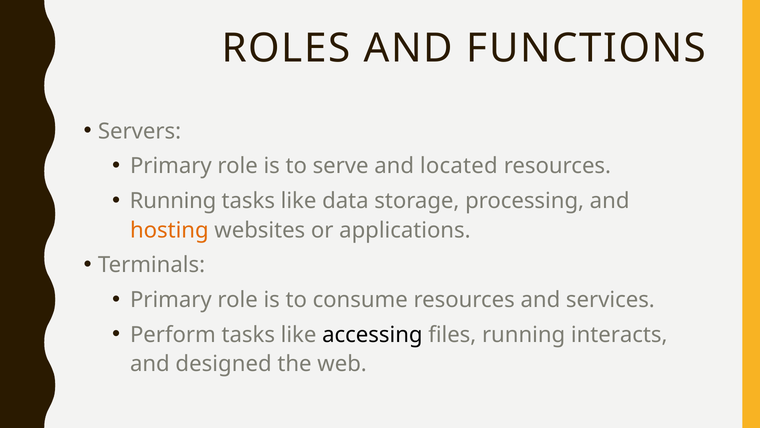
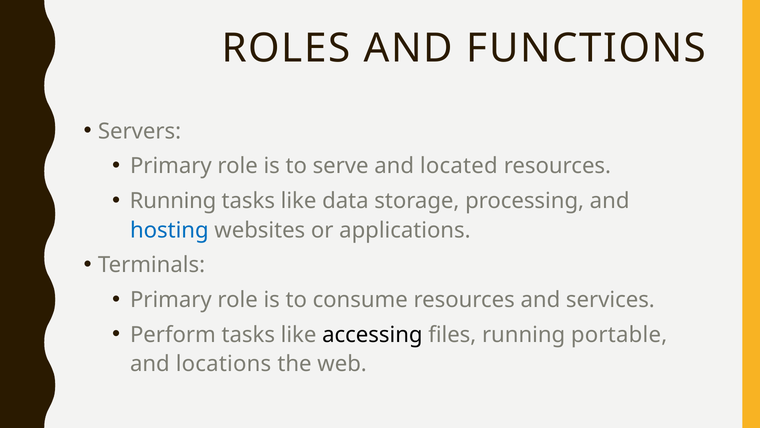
hosting colour: orange -> blue (169, 230)
interacts: interacts -> portable (619, 334)
designed: designed -> locations (224, 364)
